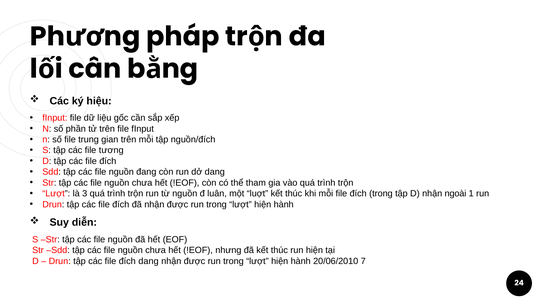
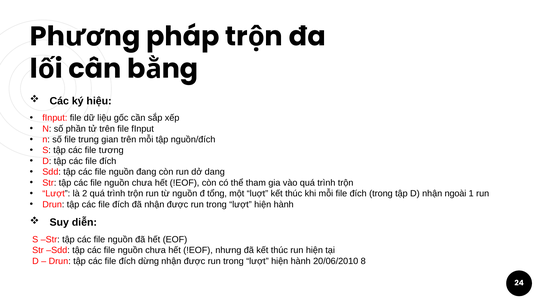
3: 3 -> 2 (85, 194)
luân: luân -> tổng (217, 194)
đích dang: dang -> dừng (149, 261)
7: 7 -> 8 (363, 261)
